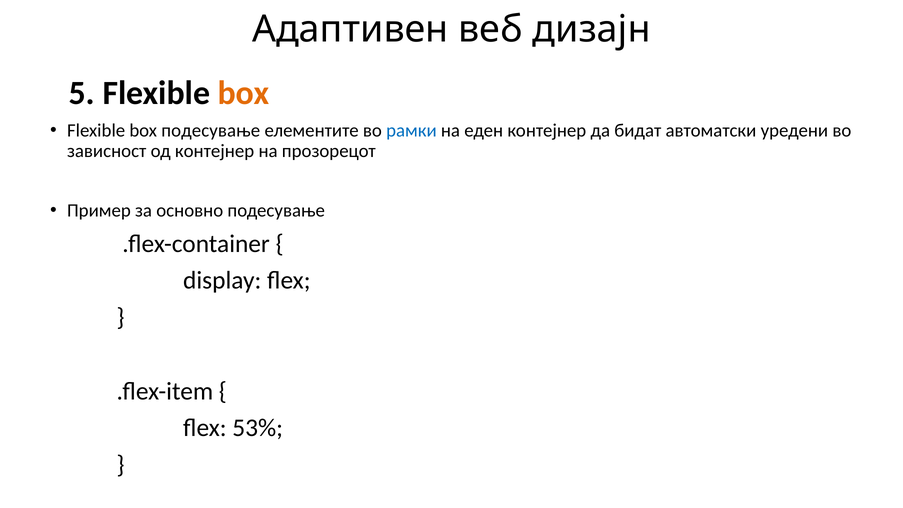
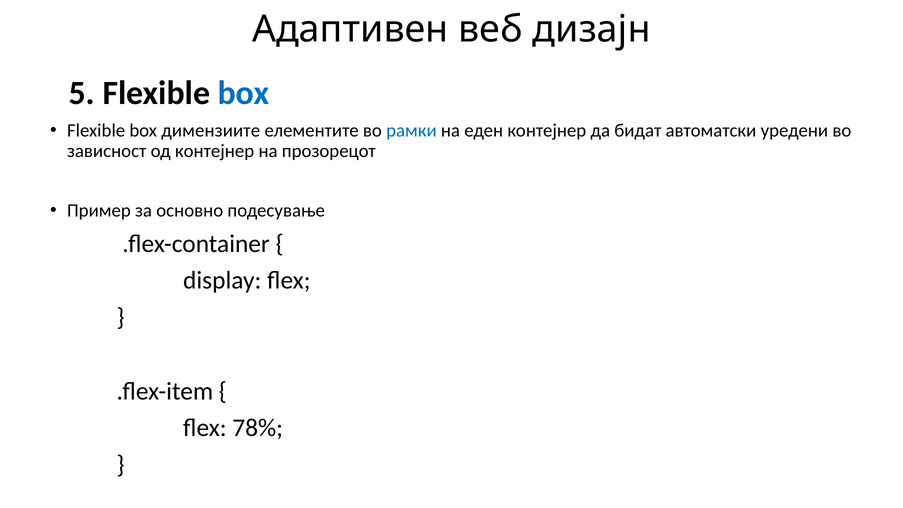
box colour: orange -> blue (243, 93)
box подесување: подесување -> димензиите (211, 131)
53%: 53% -> 78% (258, 428)
